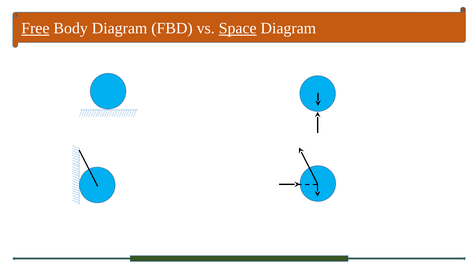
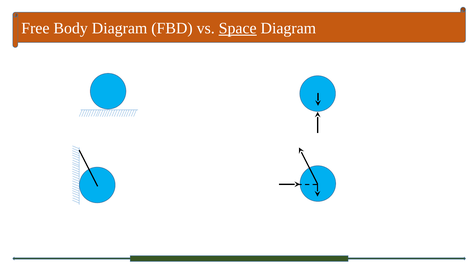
Free underline: present -> none (35, 28)
